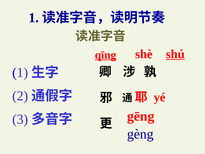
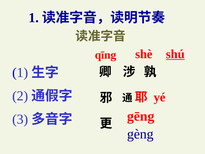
qīng underline: present -> none (106, 55)
